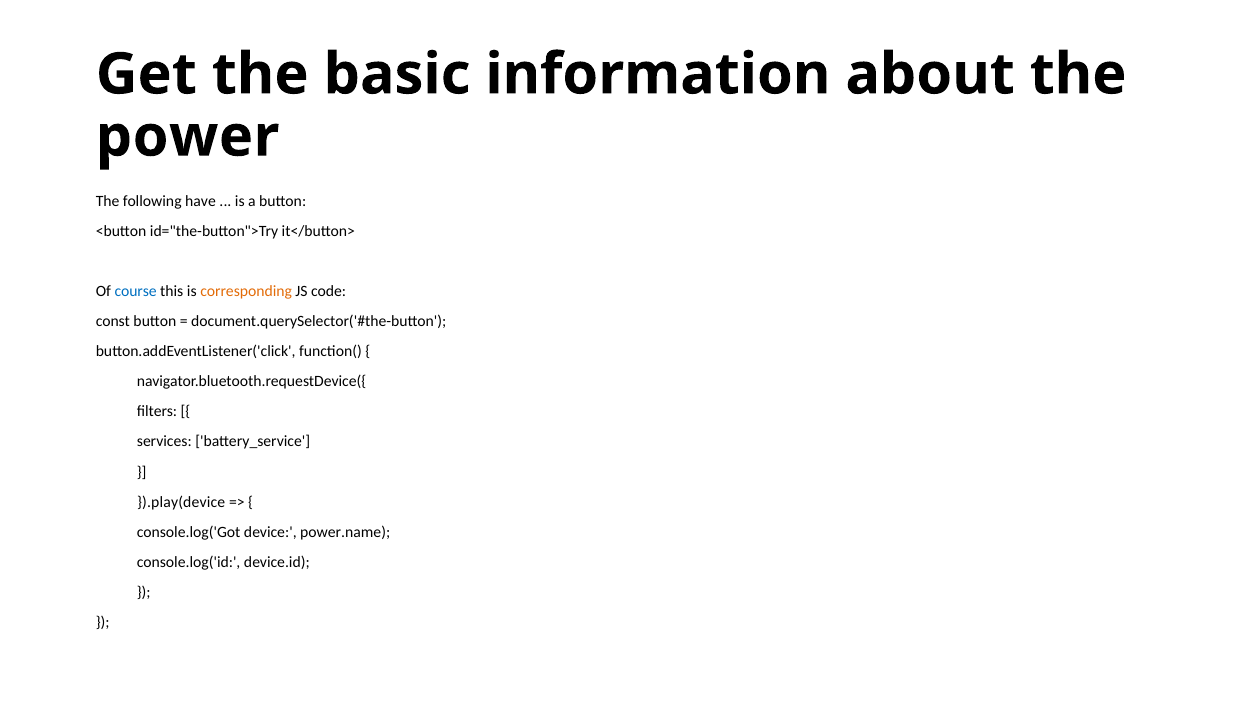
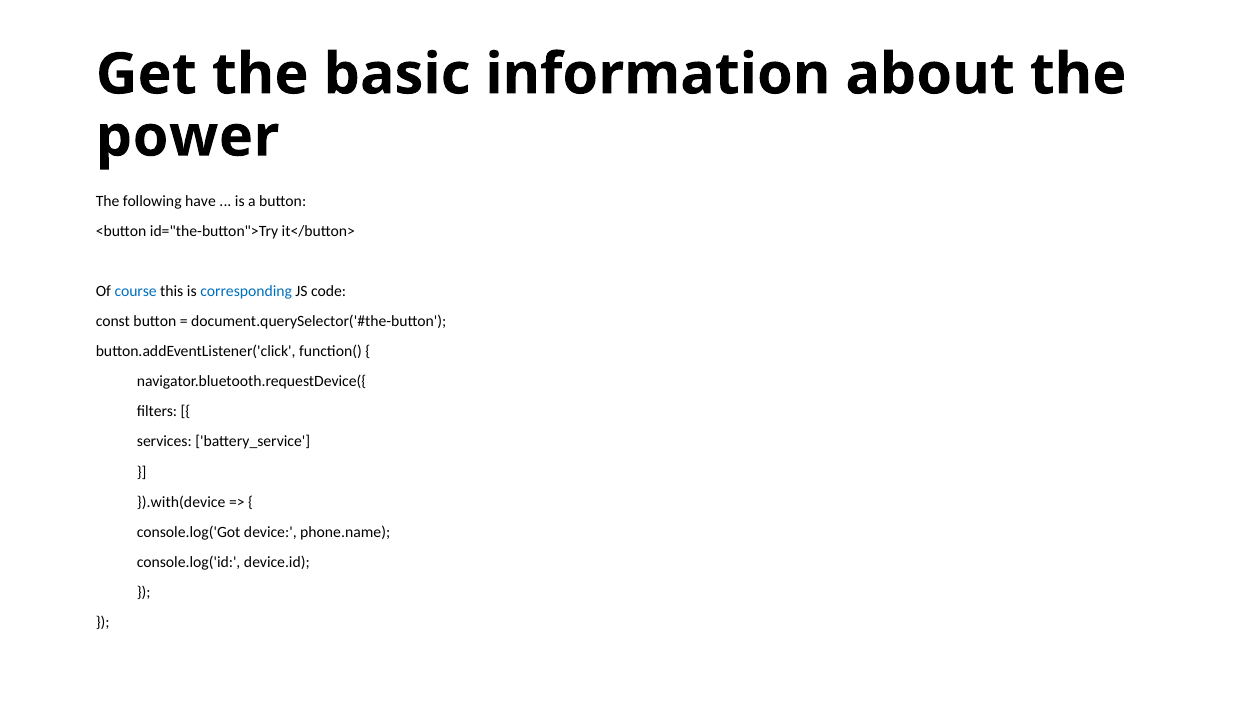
corresponding colour: orange -> blue (246, 292)
}).play(device: }).play(device -> }).with(device (181, 502)
power.name: power.name -> phone.name (345, 532)
